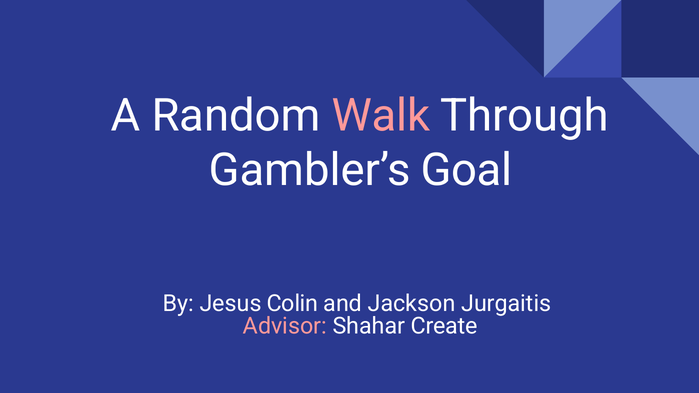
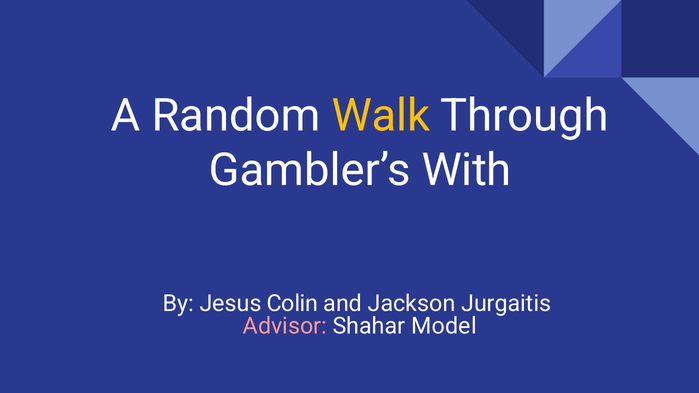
Walk colour: pink -> yellow (381, 116)
Goal: Goal -> With (467, 170)
Create: Create -> Model (444, 326)
